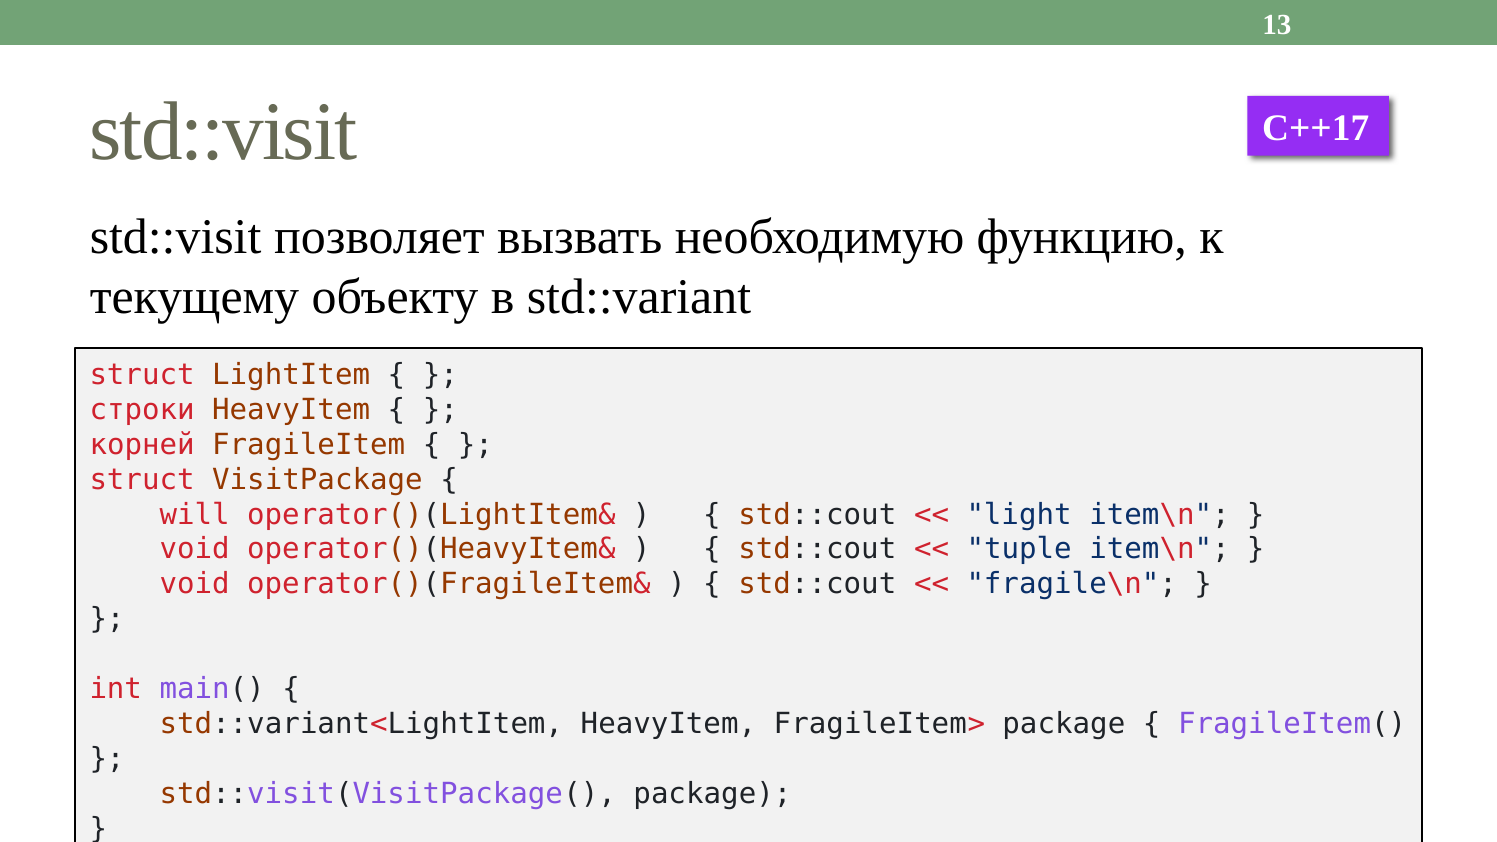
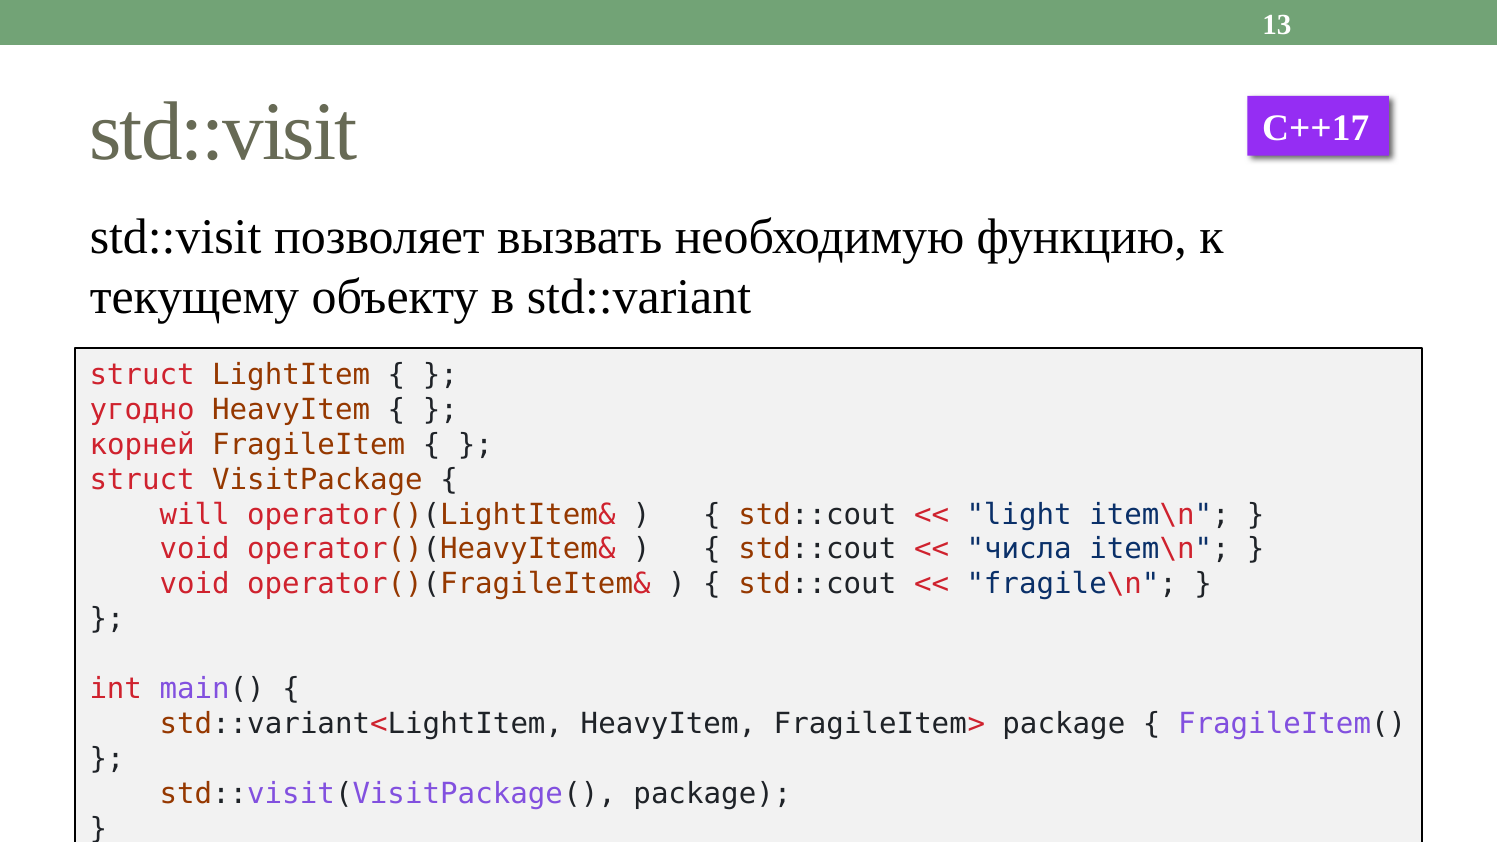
строки: строки -> угодно (142, 410)
tuple: tuple -> числа (1019, 549)
